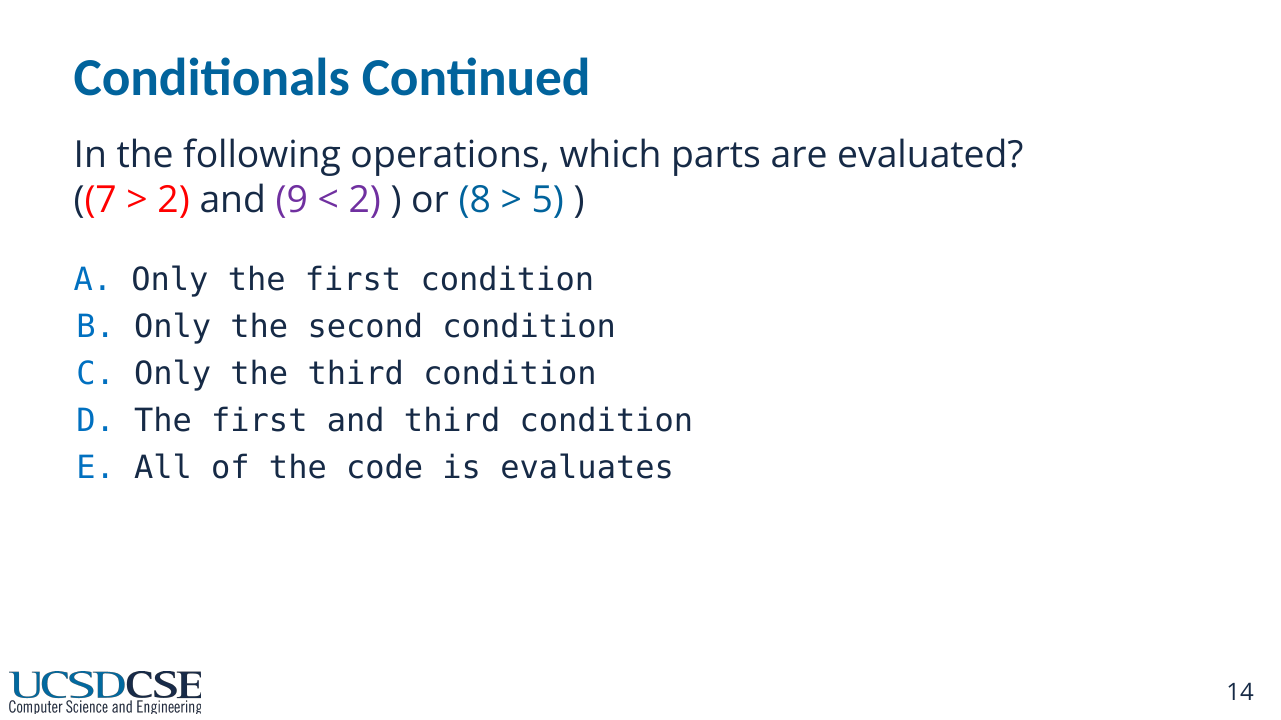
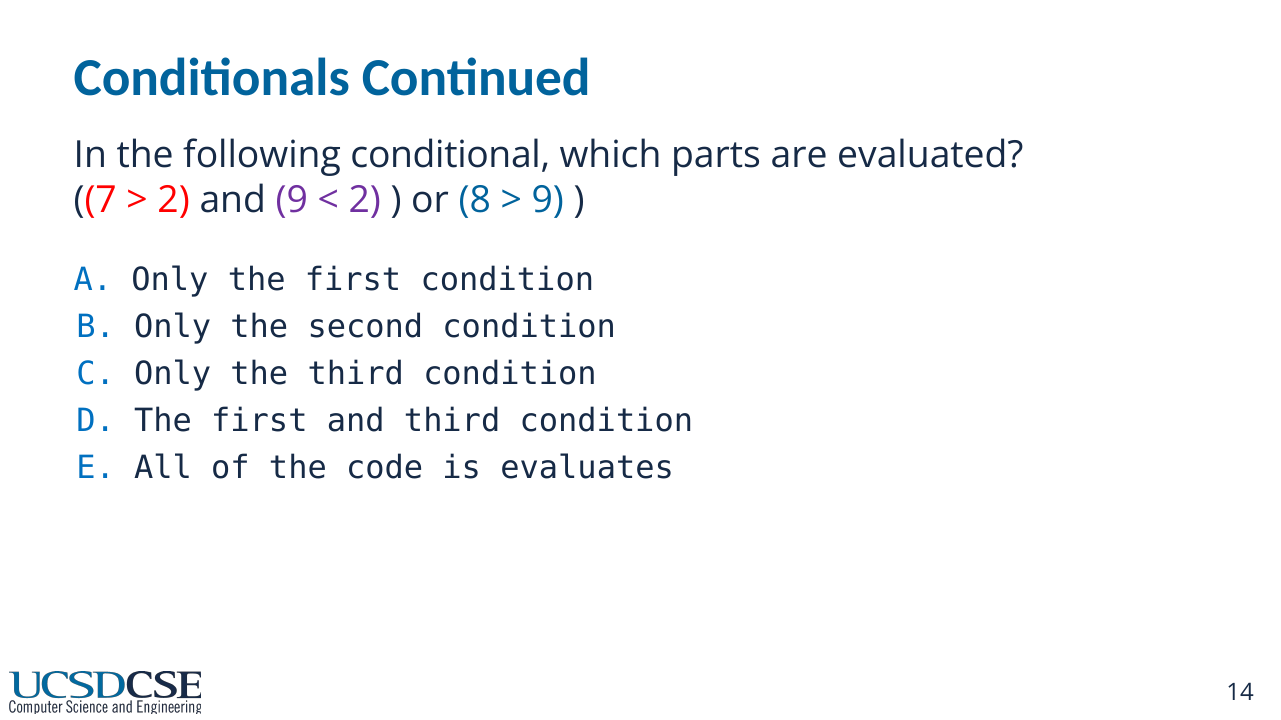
operations: operations -> conditional (450, 155)
5: 5 -> 9 (548, 200)
